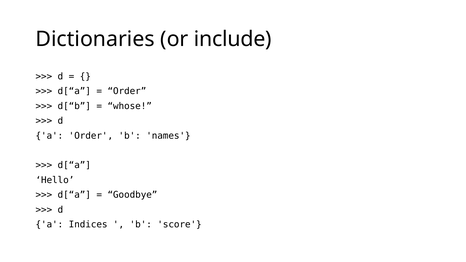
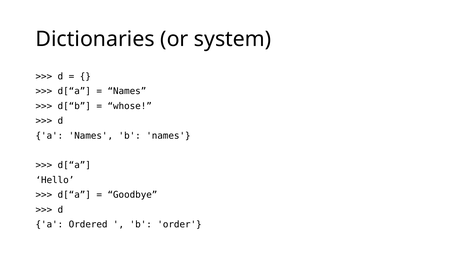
include: include -> system (233, 39)
Order: Order -> Names (127, 91)
a Order: Order -> Names (91, 136)
Indices: Indices -> Ordered (88, 225)
score: score -> order (180, 225)
